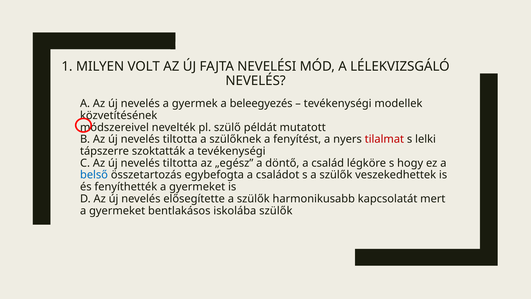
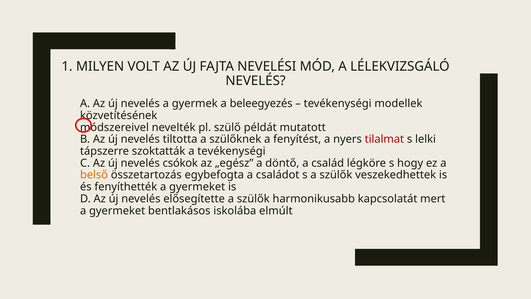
tiltotta: tiltotta -> csókok (180, 163)
belső colour: blue -> orange (94, 175)
iskolába szülők: szülők -> elmúlt (276, 210)
